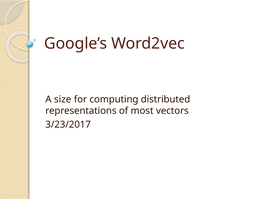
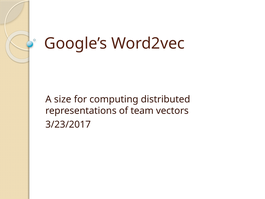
most: most -> team (142, 111)
